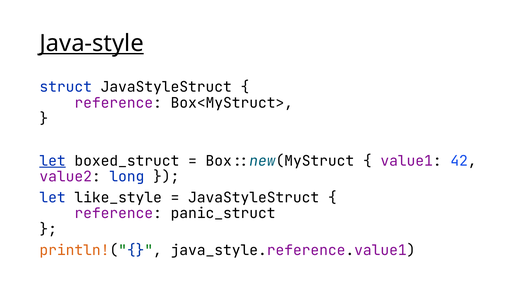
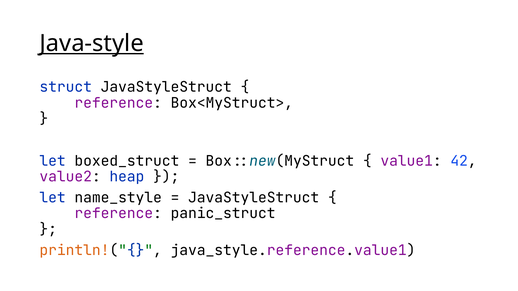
let underline: present -> none (53, 161)
long: long -> heap (127, 177)
like_style: like_style -> name_style (118, 198)
